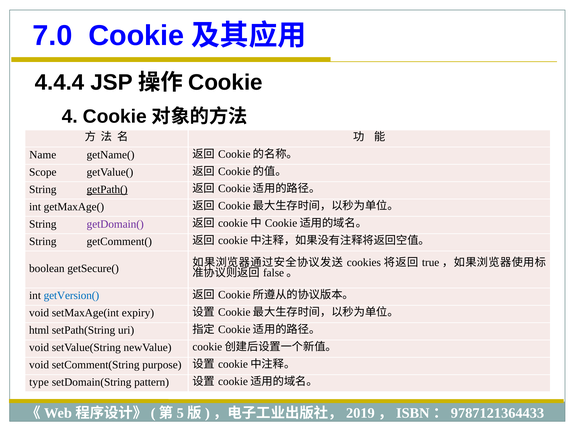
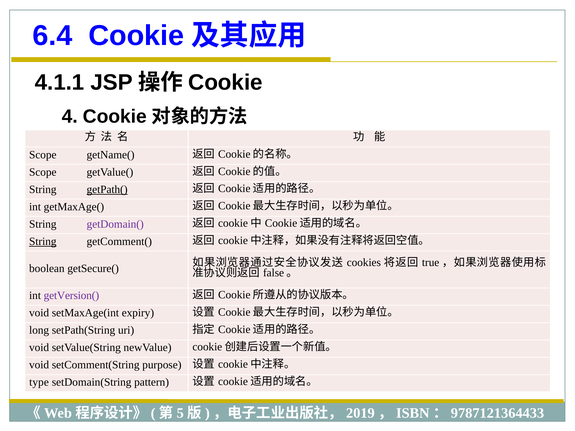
7.0: 7.0 -> 6.4 (53, 36)
4.4.4: 4.4.4 -> 4.1.1 (60, 82)
Name: Name -> Scope (43, 155)
String underline: none -> present (43, 242)
getVersion( colour: blue -> purple (71, 296)
html: html -> long (39, 330)
